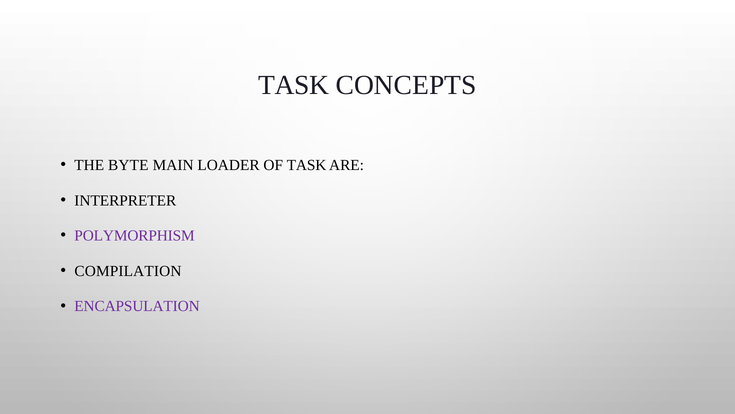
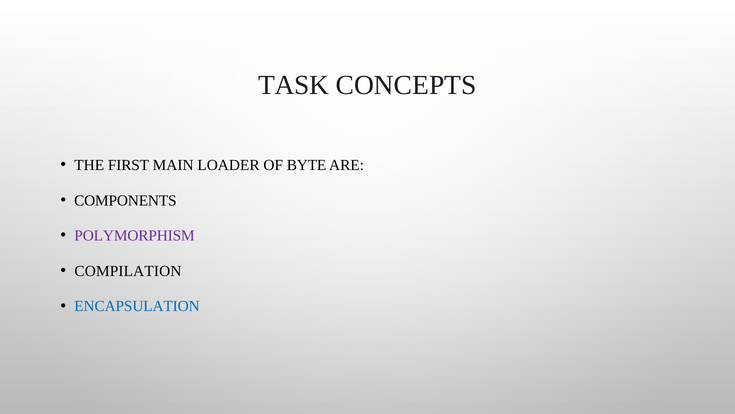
BYTE: BYTE -> FIRST (128, 165)
OF TASK: TASK -> BYTE (307, 165)
INTERPRETER: INTERPRETER -> COMPONENTS (125, 200)
ENCAPSULATION colour: purple -> blue (137, 306)
